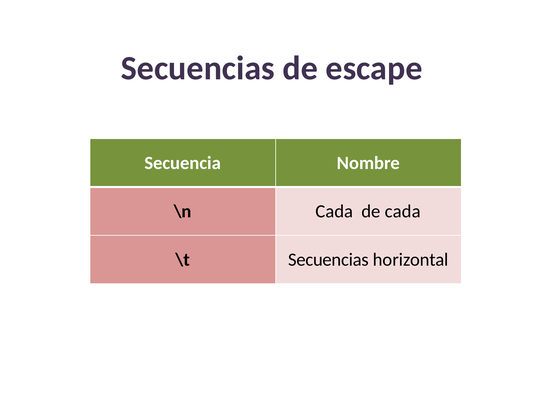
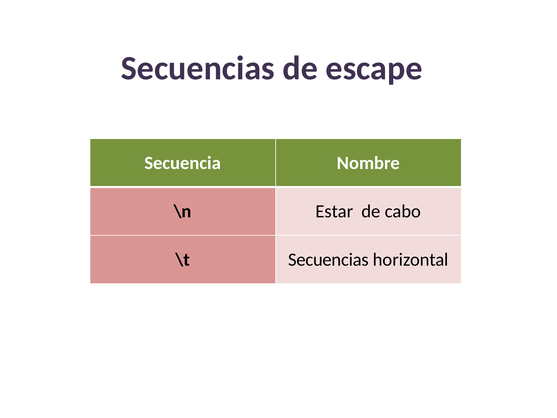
\n Cada: Cada -> Estar (334, 211)
de cada: cada -> cabo (403, 211)
